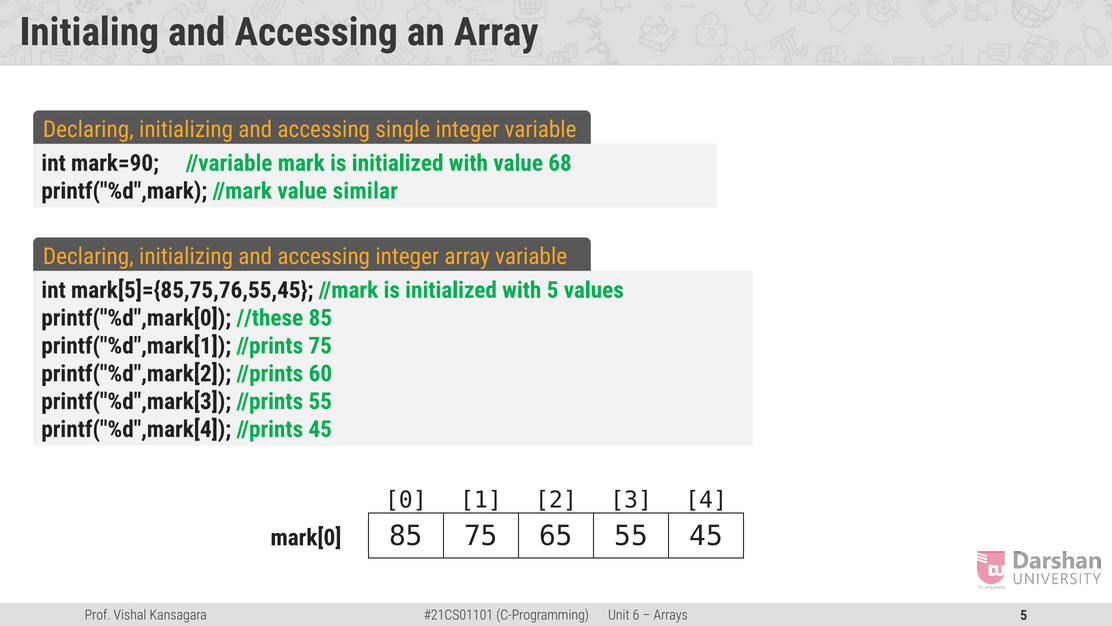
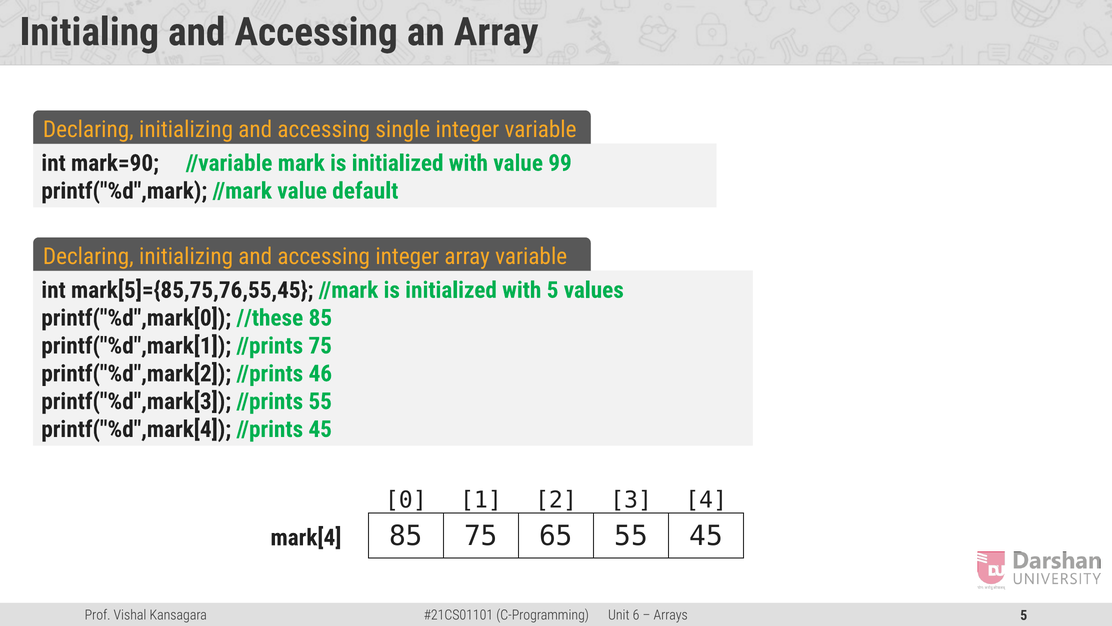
68: 68 -> 99 (560, 163)
similar: similar -> default (365, 191)
60: 60 -> 46 (320, 373)
mark[0: mark[0 -> mark[4 (306, 537)
